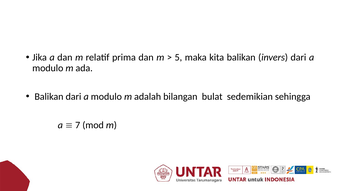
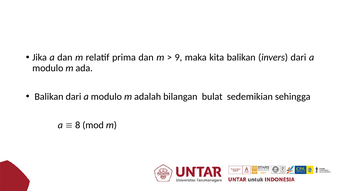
5: 5 -> 9 (178, 57)
7: 7 -> 8 (78, 125)
